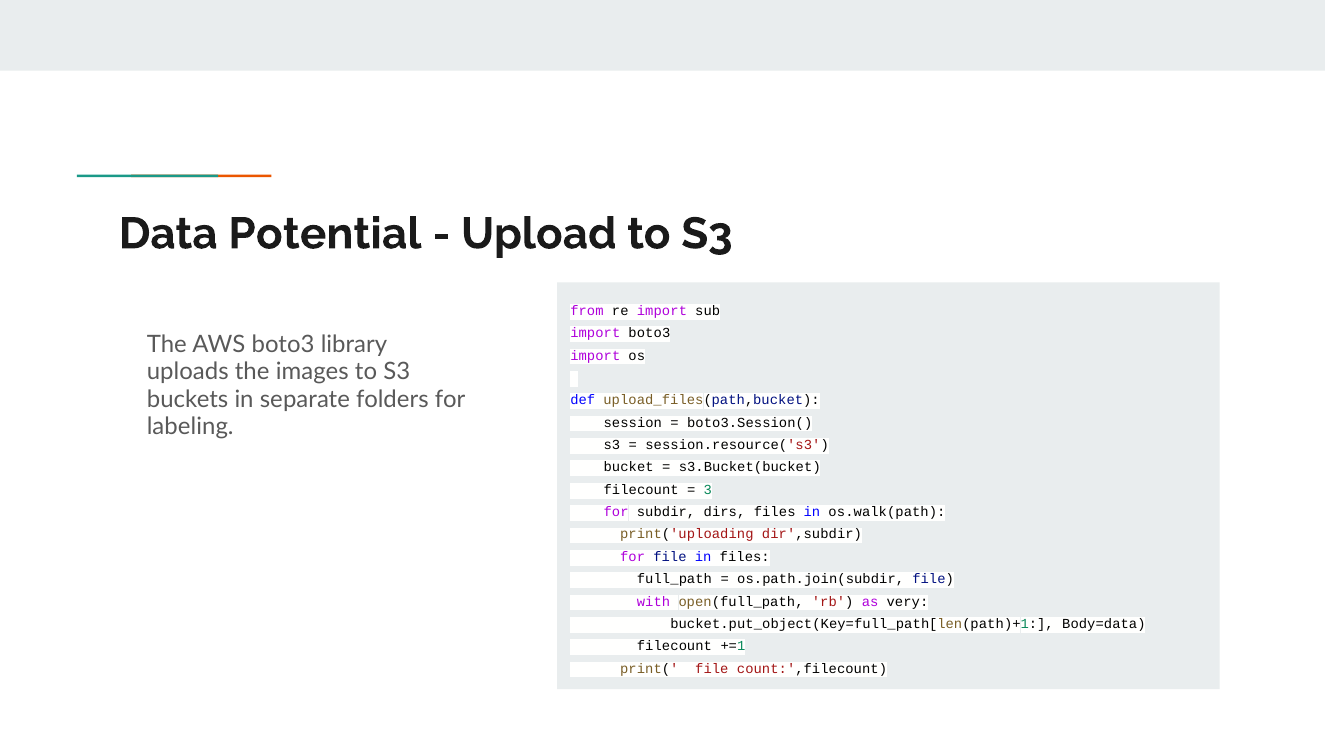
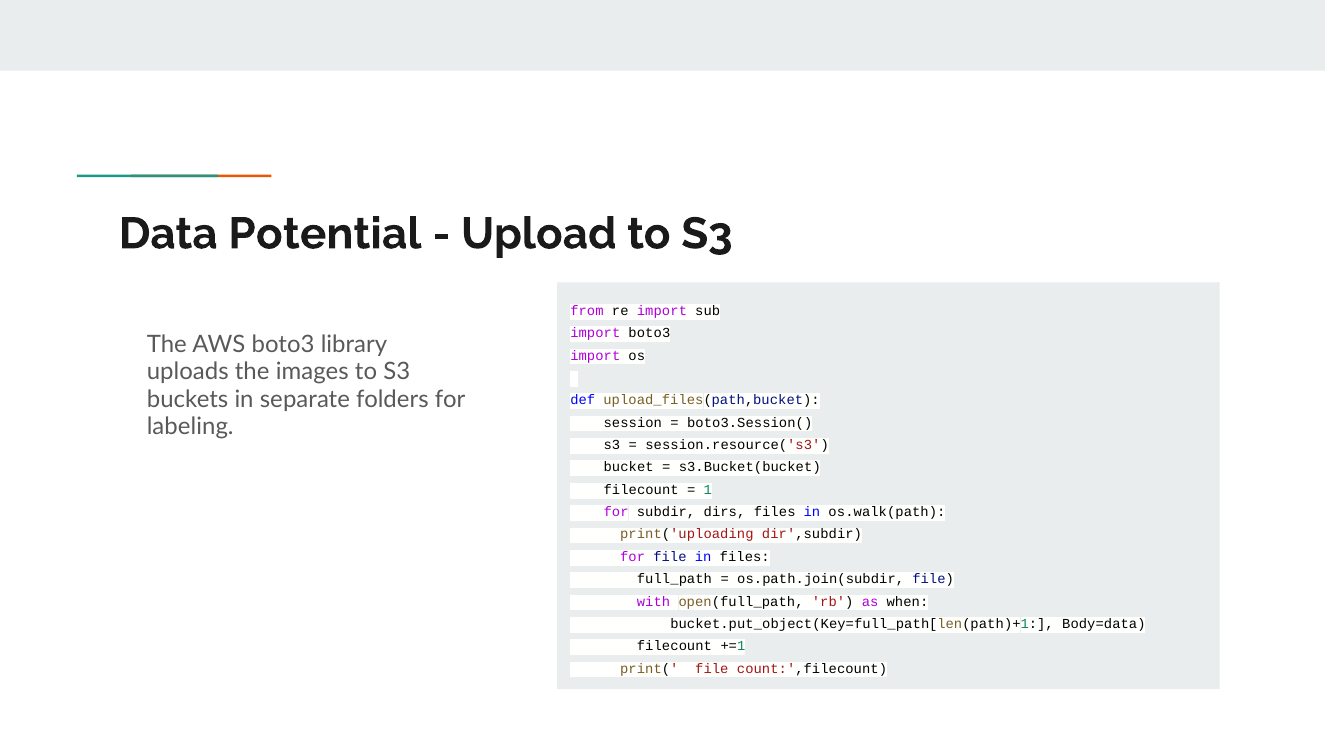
3: 3 -> 1 (708, 490)
very: very -> when (908, 602)
